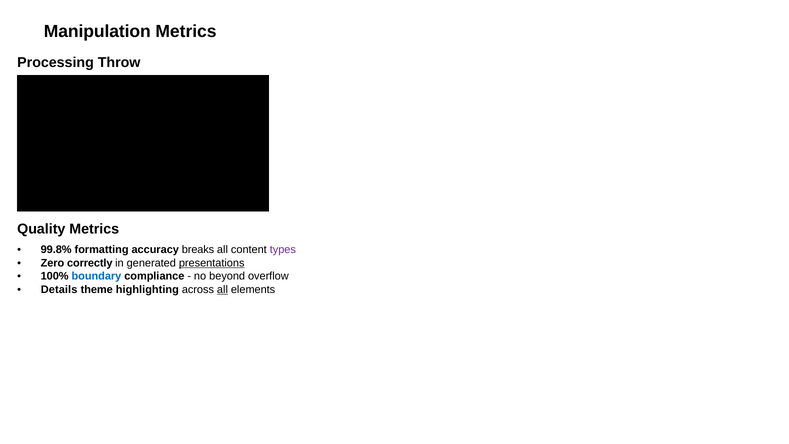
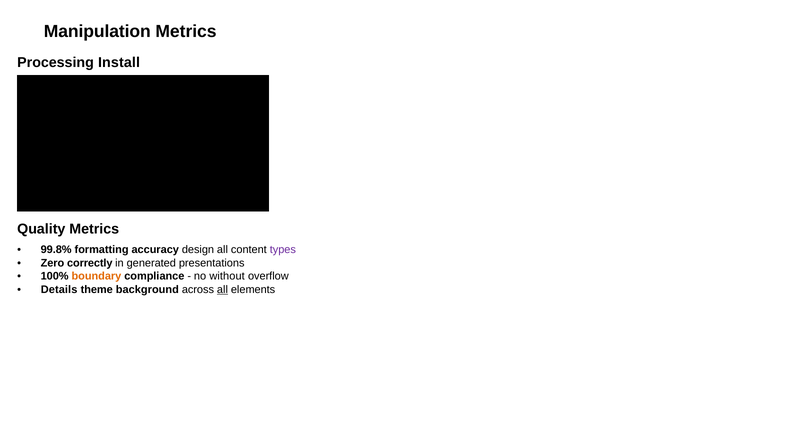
Throw: Throw -> Install (119, 62)
breaks: breaks -> design (198, 250)
presentations underline: present -> none (212, 263)
boundary colour: blue -> orange (96, 276)
beyond: beyond -> without (227, 276)
highlighting: highlighting -> background (147, 289)
